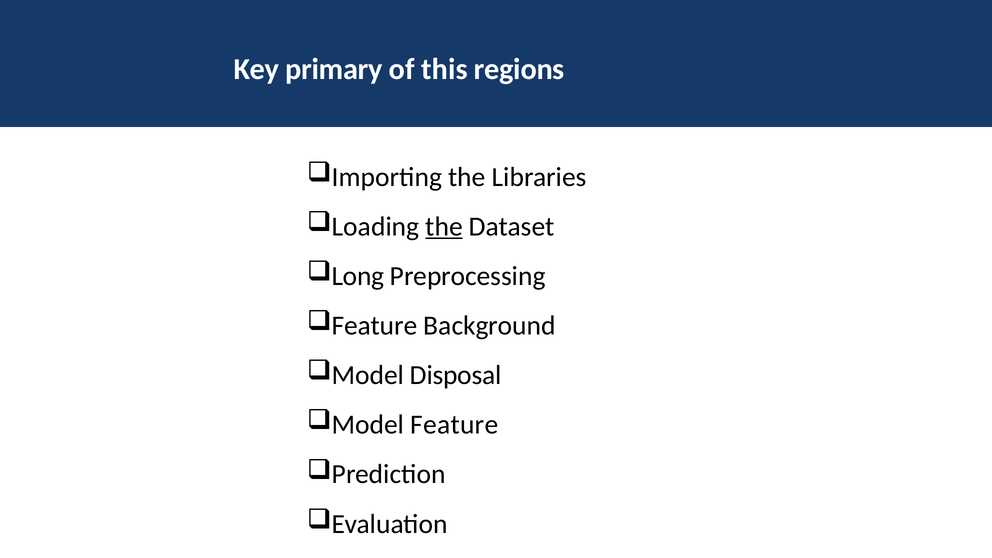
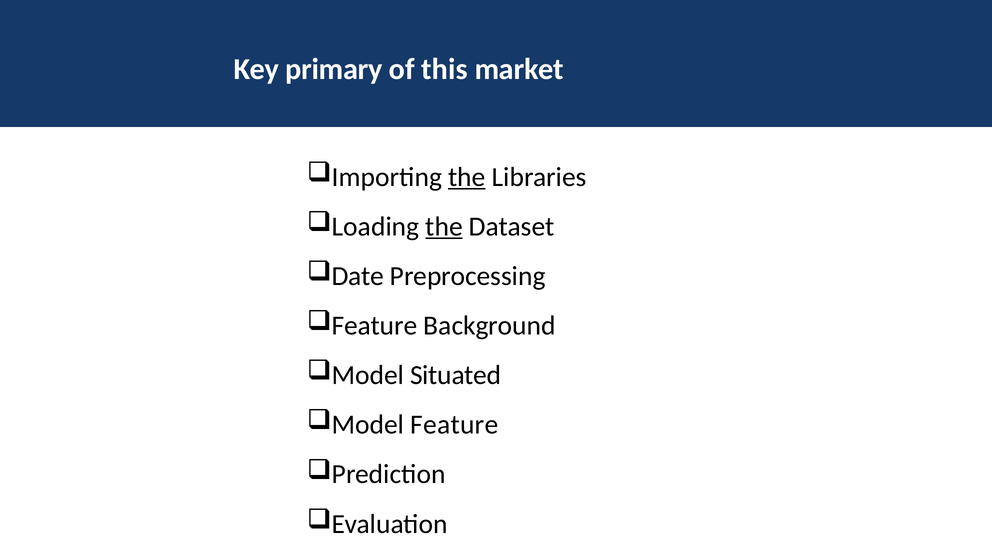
regions: regions -> market (519, 69)
the underline: none -> present (467, 177)
Long: Long -> Date (358, 276)
Disposal: Disposal -> Situated (456, 375)
